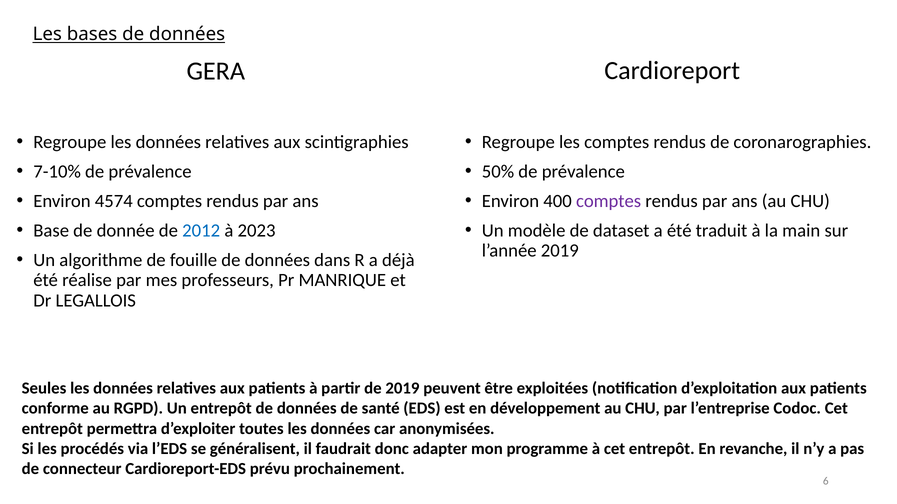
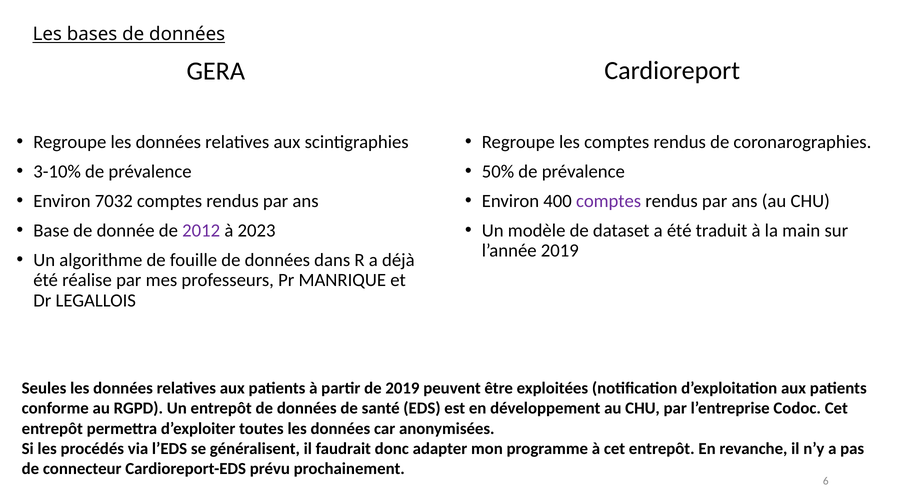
7-10%: 7-10% -> 3-10% (57, 172)
4574: 4574 -> 7032 (114, 201)
2012 colour: blue -> purple (201, 231)
